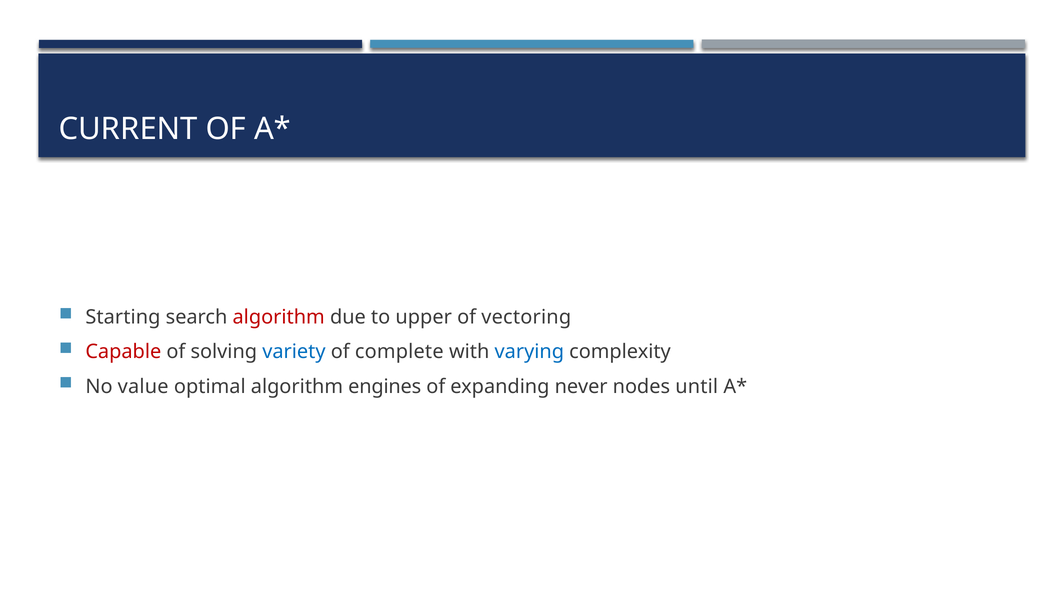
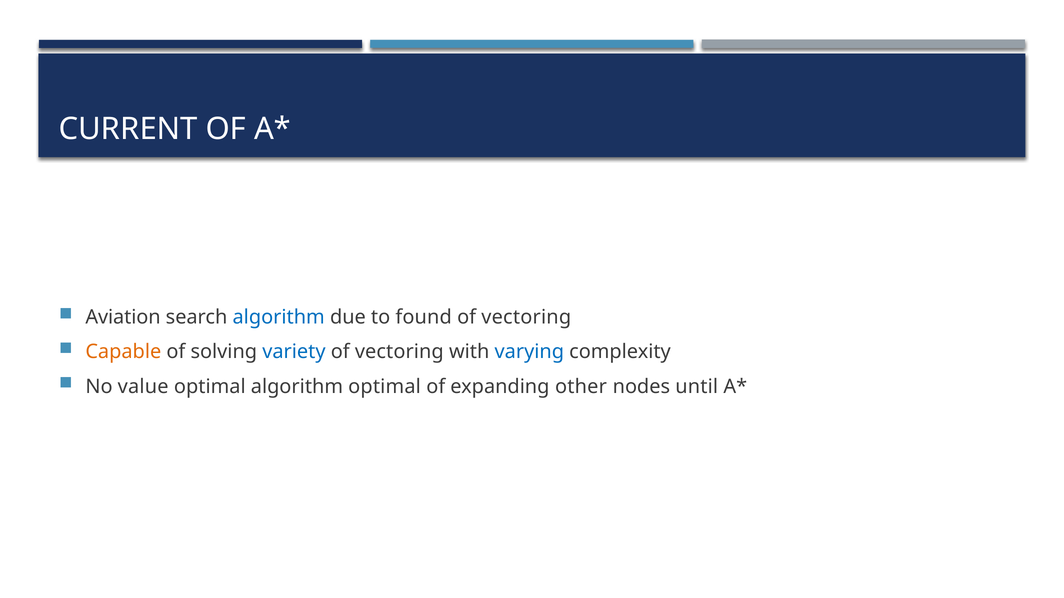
Starting: Starting -> Aviation (123, 318)
algorithm colour: red -> blue (279, 318)
upper: upper -> found (424, 318)
Capable colour: red -> orange (123, 352)
complete: complete -> vectoring (399, 352)
algorithm engines: engines -> optimal (385, 387)
never: never -> other (581, 387)
